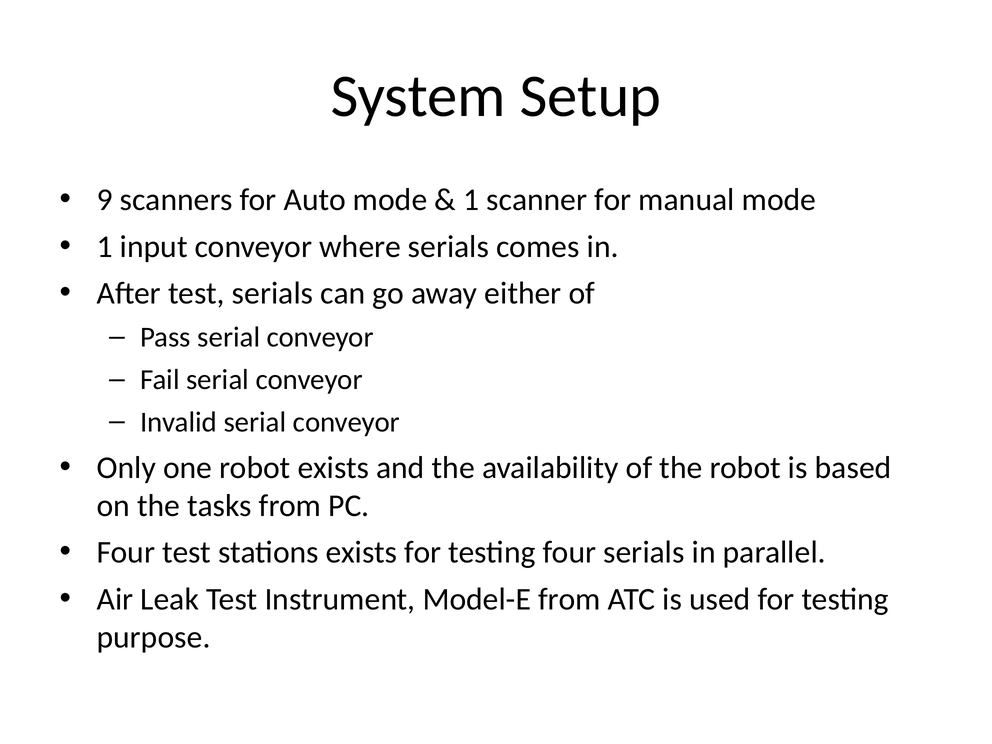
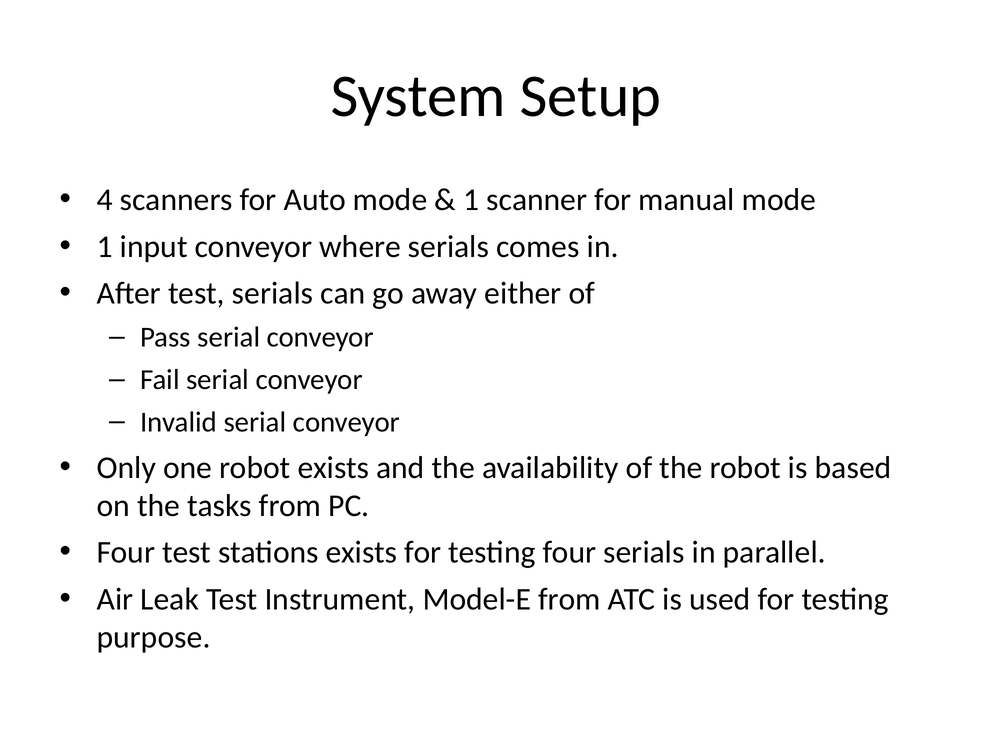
9: 9 -> 4 (105, 200)
